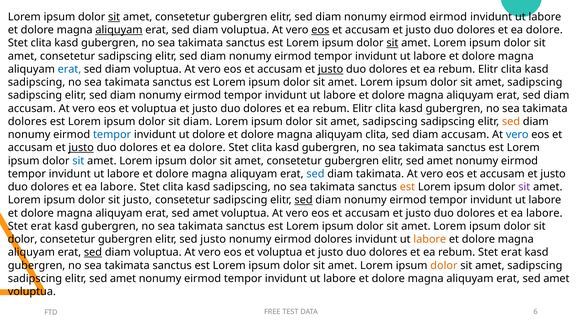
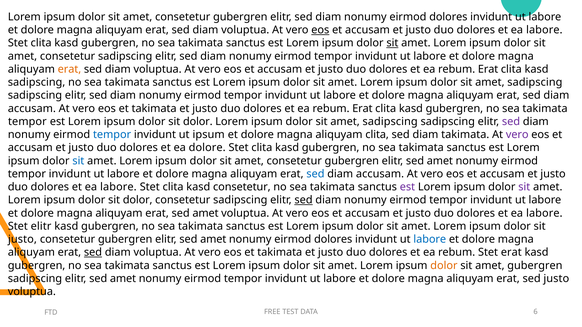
sit underline: present -> none (114, 17)
diam nonumy eirmod eirmod: eirmod -> dolores (448, 17)
aliquyam underline: present -> none (119, 30)
dolore: dolore -> labore (544, 30)
erat colour: blue -> orange (69, 69)
justo underline: present -> none (331, 69)
Elitr: Elitr -> Erat (488, 69)
voluptua: voluptua -> takimata (154, 109)
Elitr: Elitr -> Erat (362, 109)
dolores: dolores -> tempor (27, 122)
diam: diam -> dolor (198, 122)
sed colour: orange -> purple (511, 122)
ut dolore: dolore -> ipsum (209, 135)
accusam: accusam -> takimata (465, 135)
vero colour: blue -> purple (517, 135)
justo underline: present -> none (81, 148)
takimata: takimata -> accusam (380, 174)
Stet clita kasd sadipscing: sadipscing -> consetetur (242, 187)
est colour: orange -> purple (407, 187)
justo: justo -> dolor (138, 200)
erat: erat -> elitr (41, 226)
dolor: dolor -> justo (22, 240)
justo: justo -> amet (213, 240)
labore colour: orange -> blue (430, 240)
voluptua: voluptua -> takimata (280, 253)
sadipscing: sadipscing -> gubergren (535, 266)
amet: amet -> justo (556, 279)
